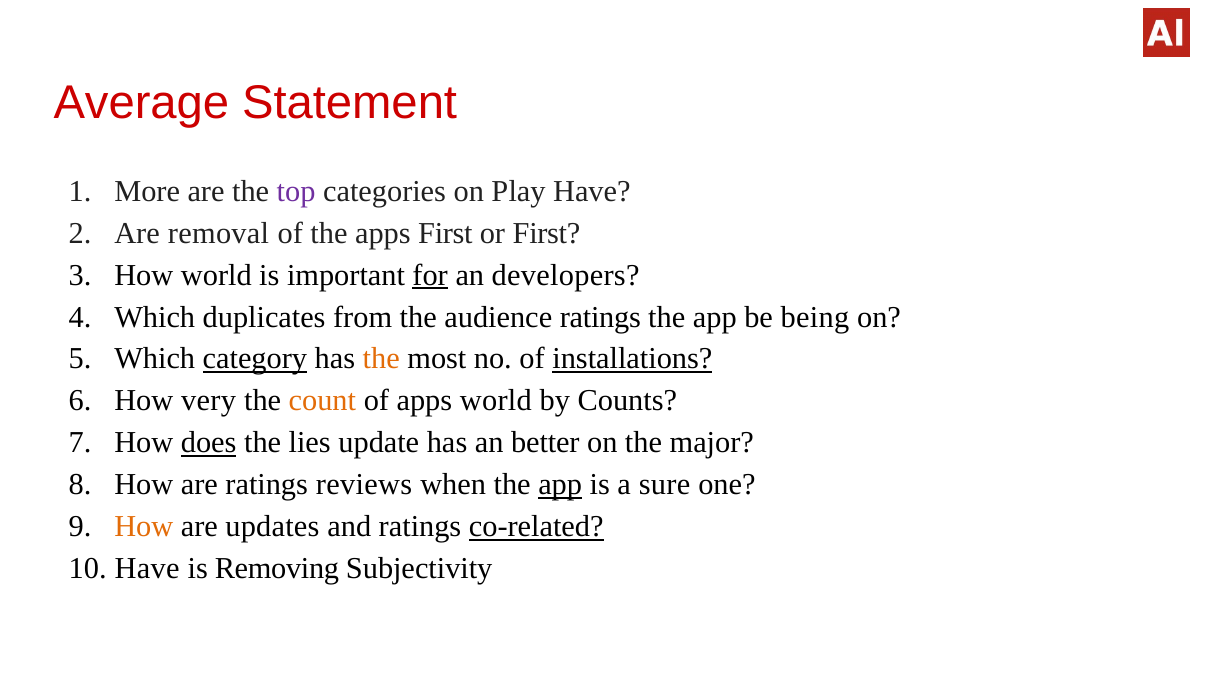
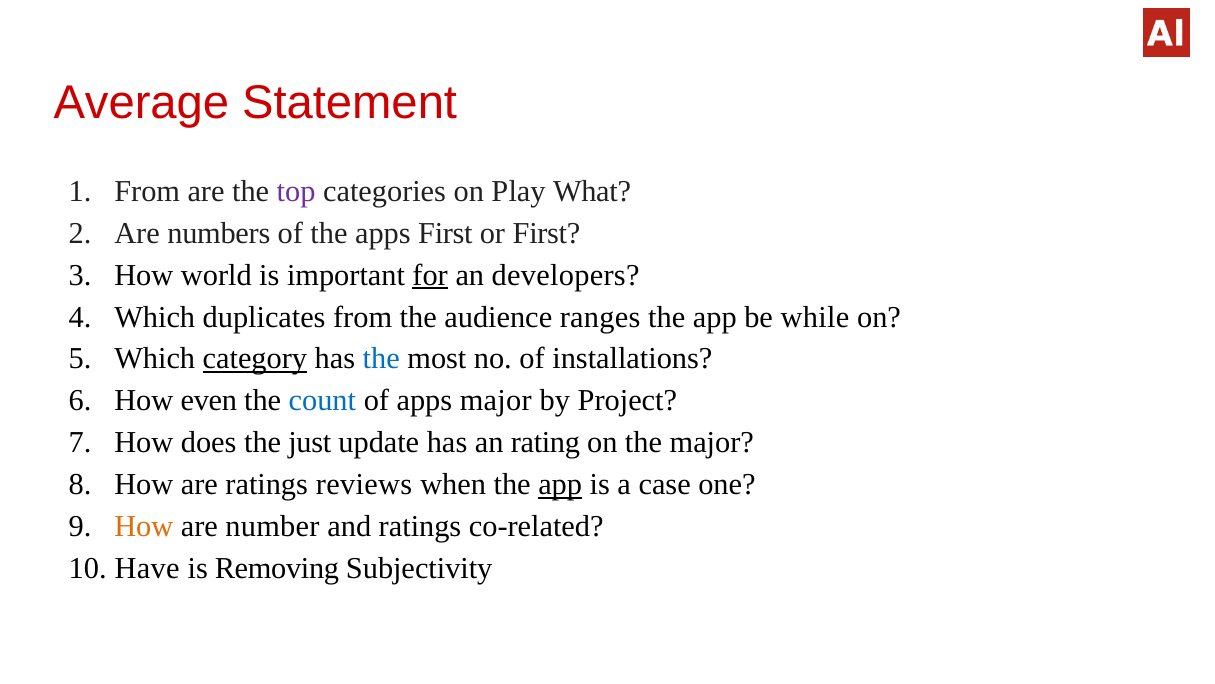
More: More -> From (147, 191)
Play Have: Have -> What (592, 191)
removal: removal -> numbers (219, 233)
audience ratings: ratings -> ranges (600, 317)
being: being -> while (815, 317)
the colour: orange -> blue (381, 359)
installations underline: present -> none (632, 359)
very: very -> even (209, 401)
count colour: orange -> blue (322, 401)
apps world: world -> major (496, 401)
Counts: Counts -> Project (627, 401)
does underline: present -> none (209, 442)
lies: lies -> just (310, 442)
better: better -> rating (545, 442)
sure: sure -> case (665, 484)
updates: updates -> number (272, 526)
co-related underline: present -> none (536, 526)
